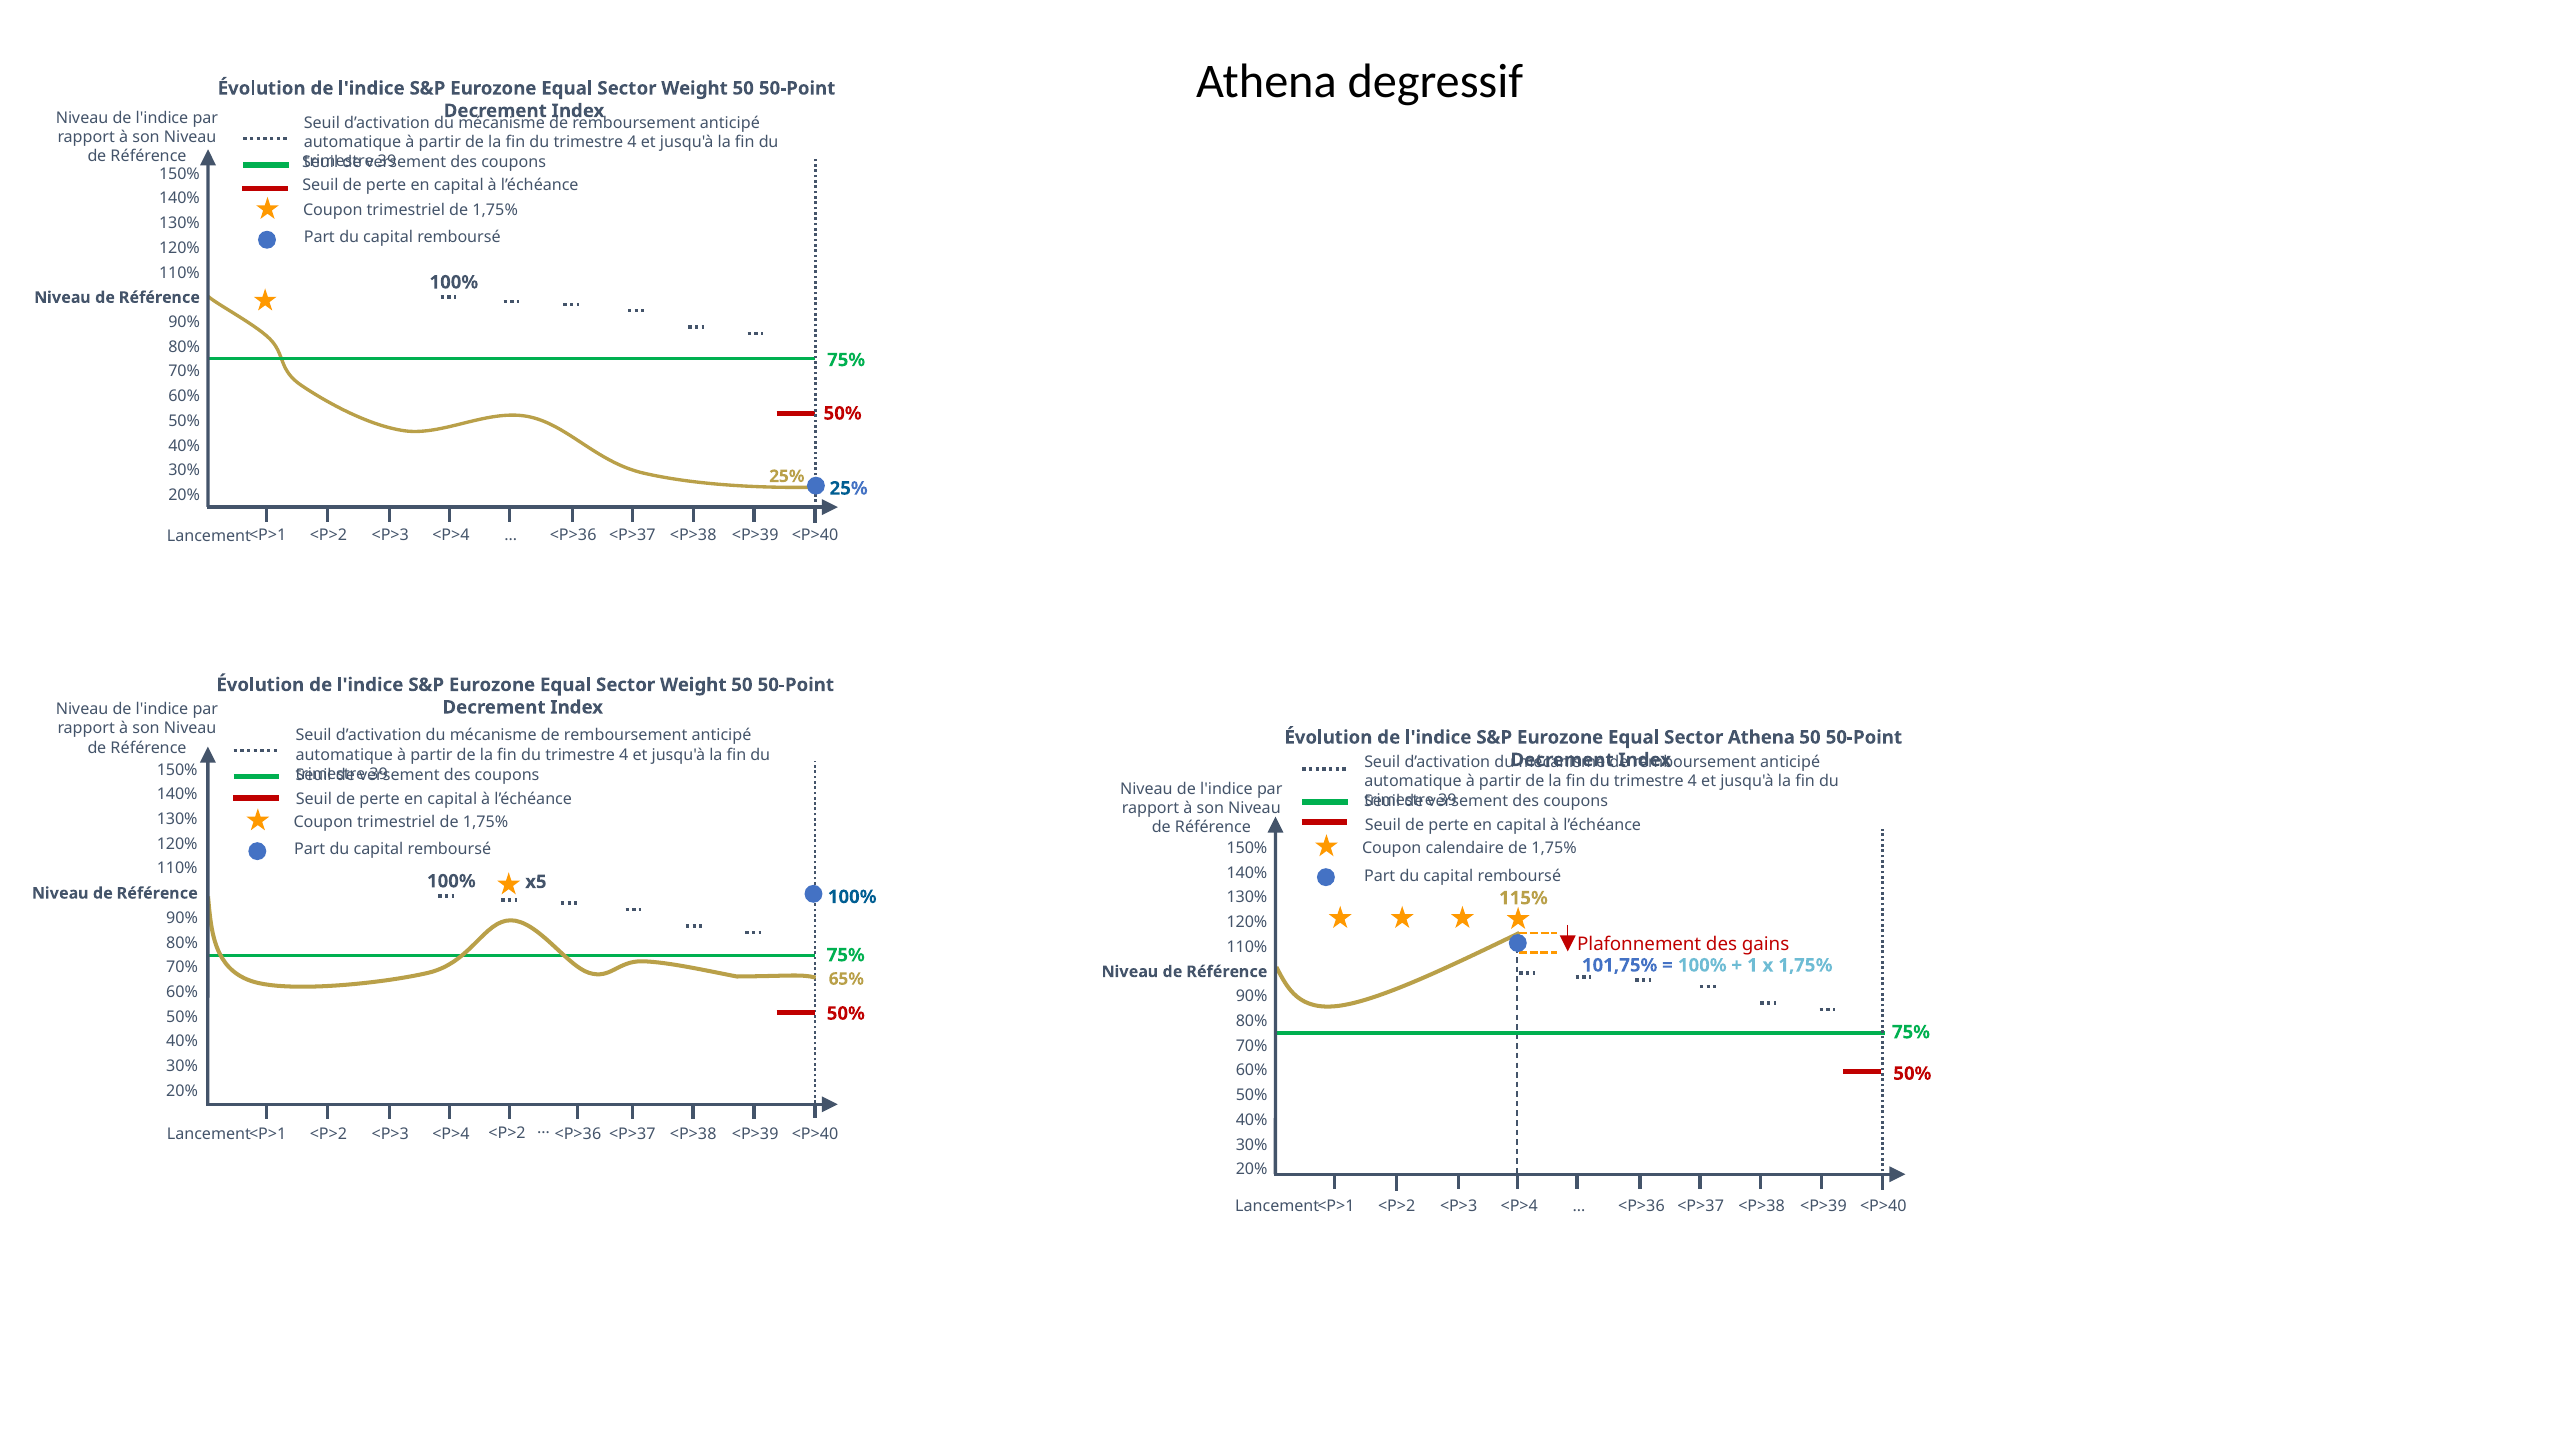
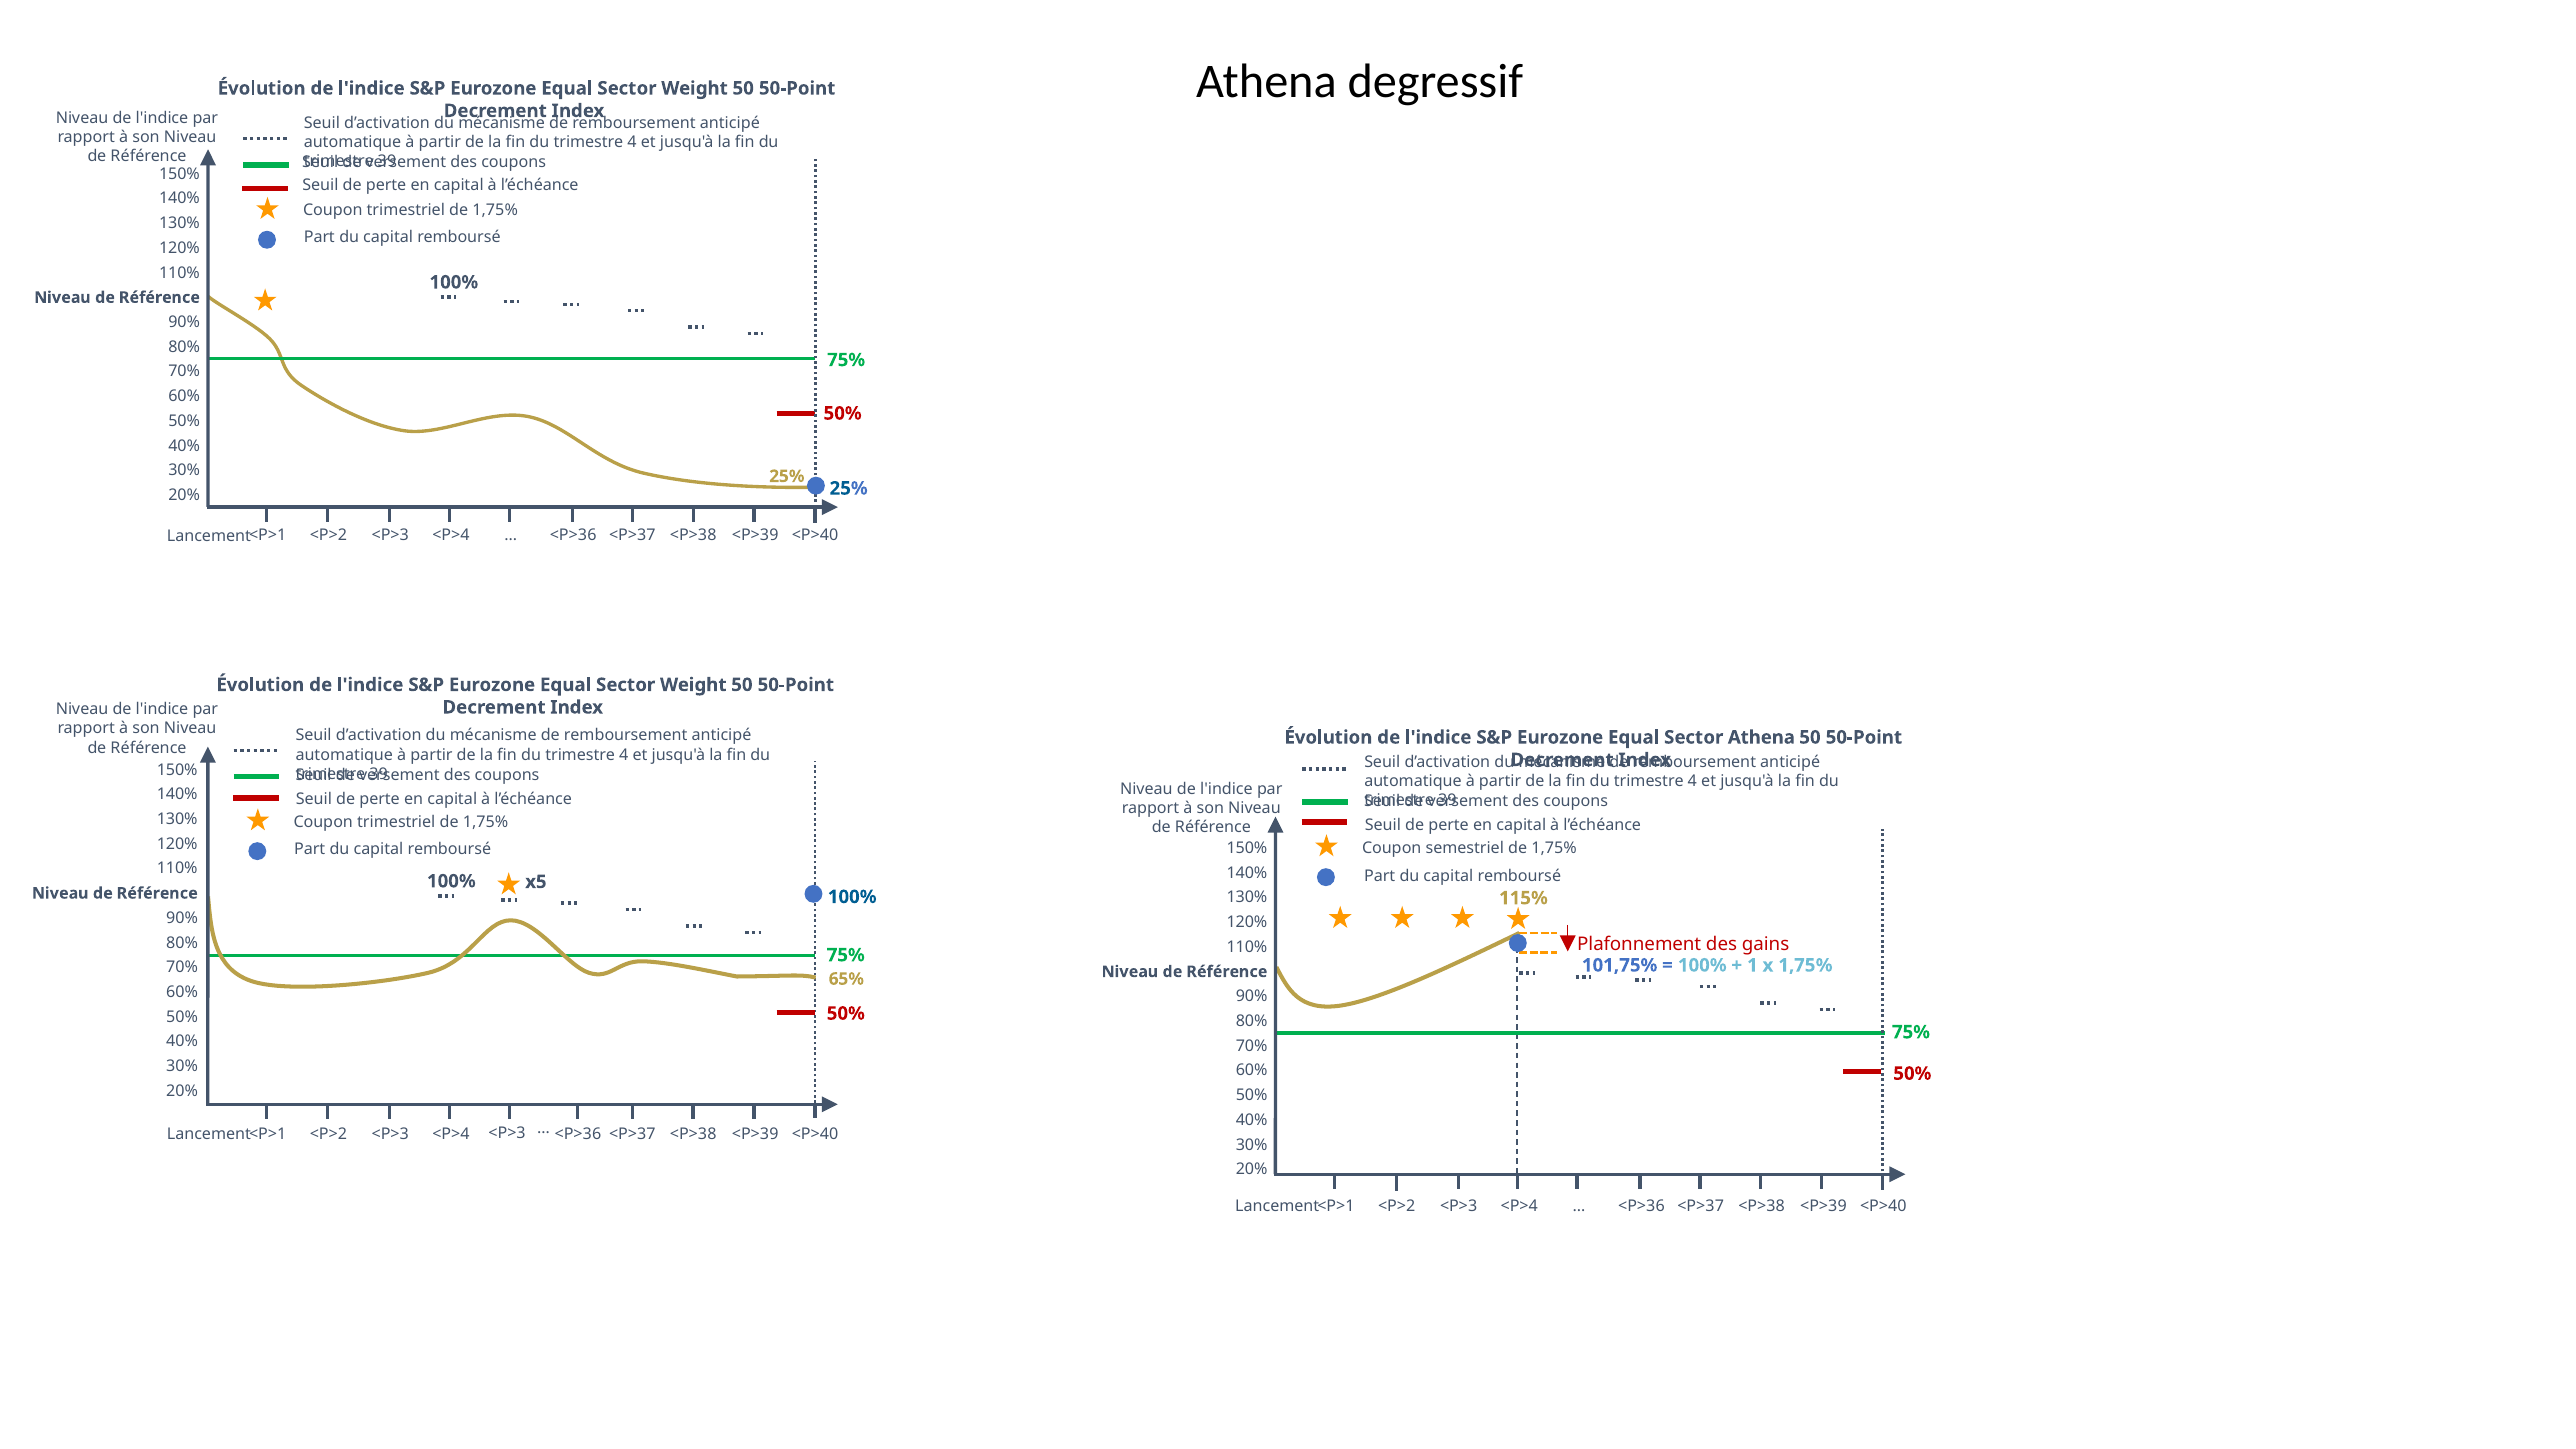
calendaire: calendaire -> semestriel (1465, 848)
<P>4 <P>2: <P>2 -> <P>3 (507, 1133)
